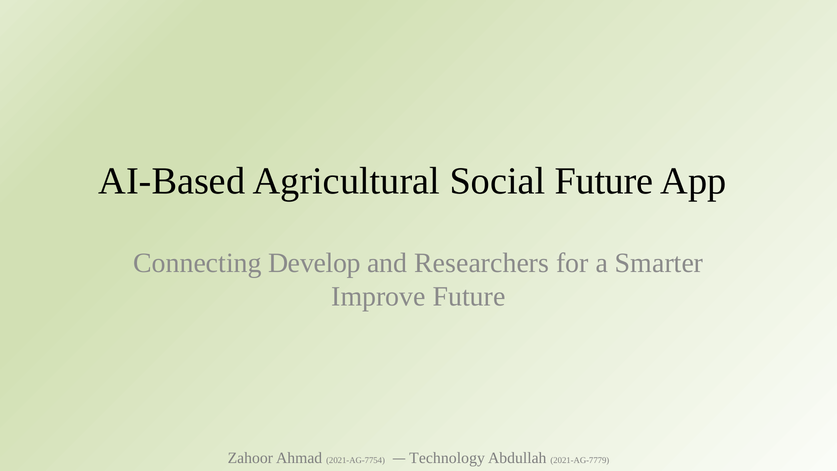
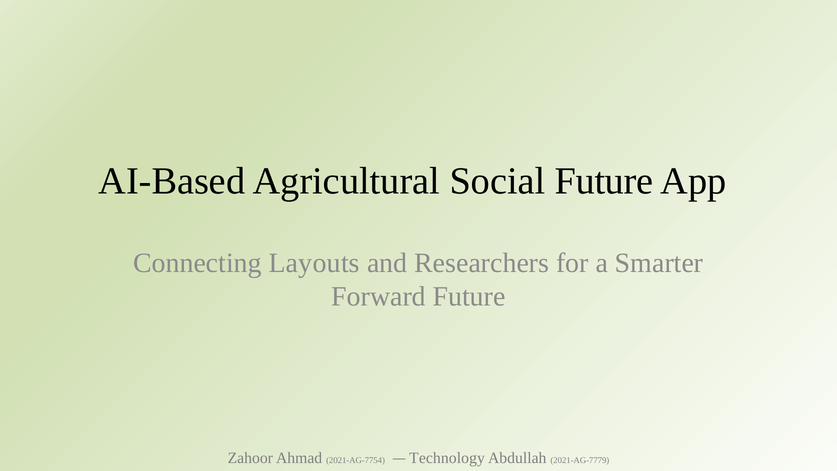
Develop: Develop -> Layouts (314, 263)
Improve: Improve -> Forward (378, 296)
